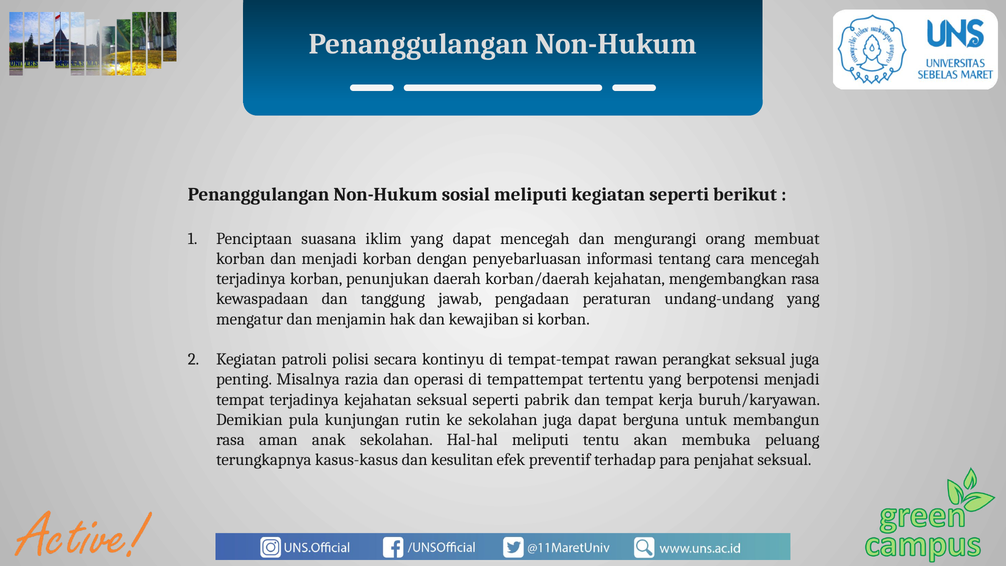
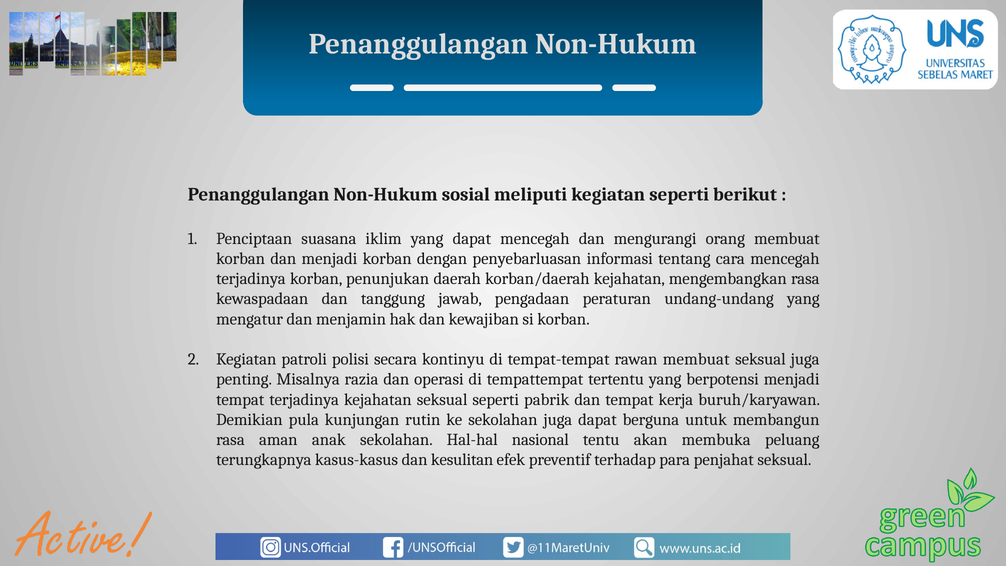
rawan perangkat: perangkat -> membuat (696, 359)
Hal-hal meliputi: meliputi -> nasional (540, 440)
